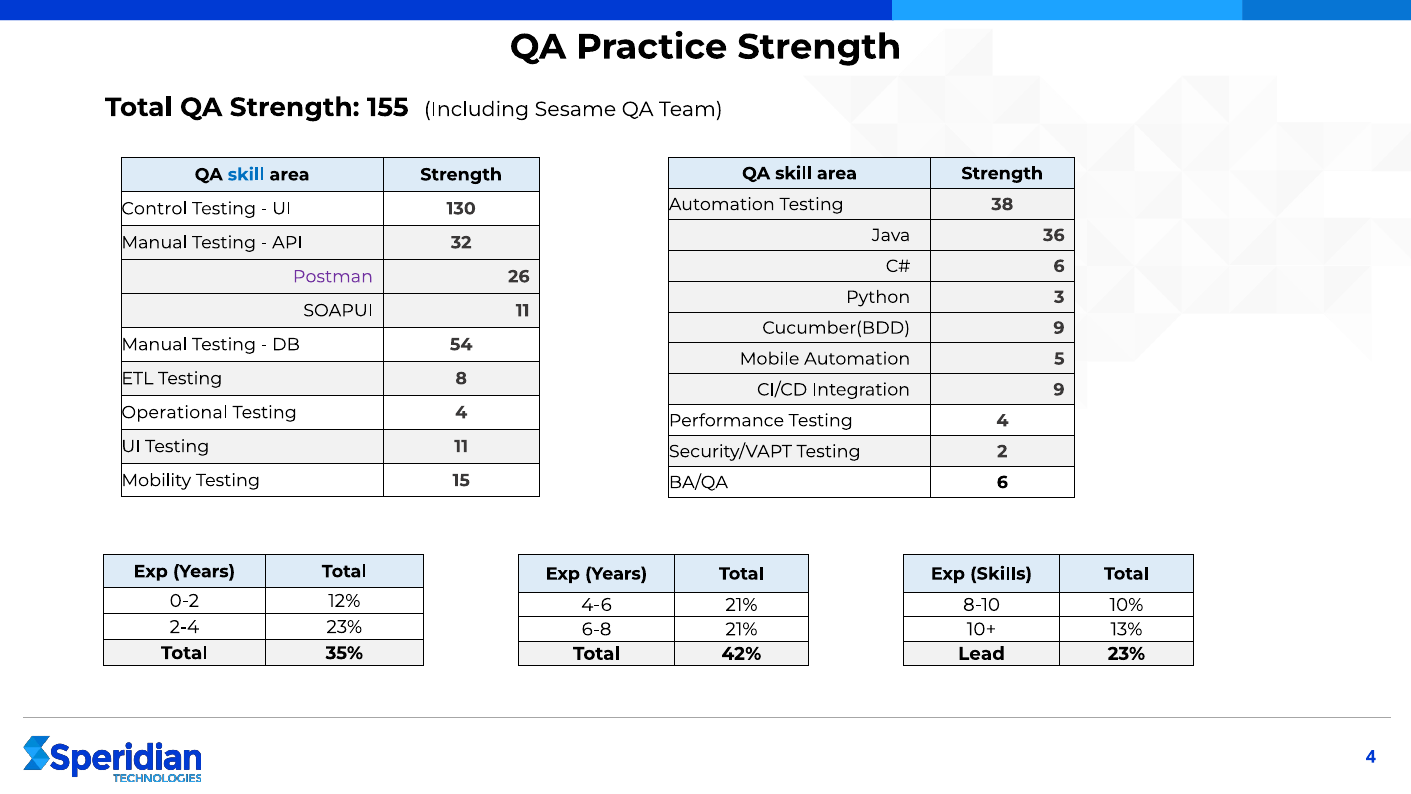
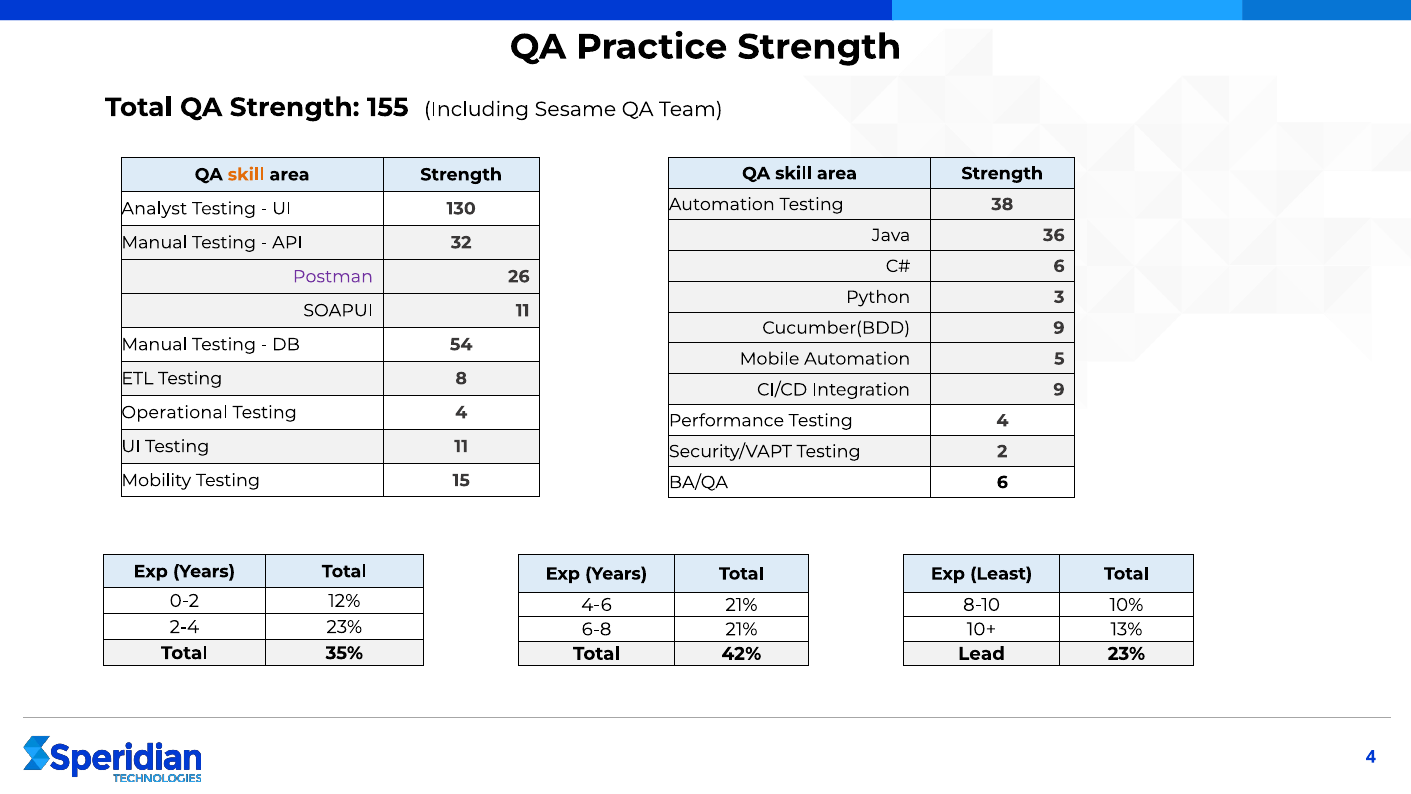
skill colour: blue -> orange (246, 175)
Control: Control -> Analyst (154, 209)
Skills: Skills -> Least (1001, 574)
